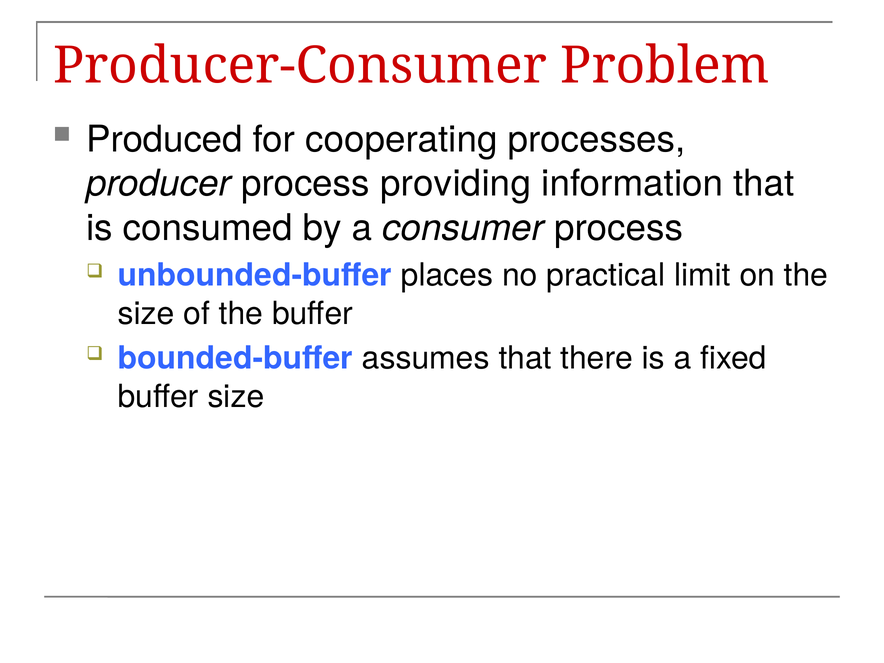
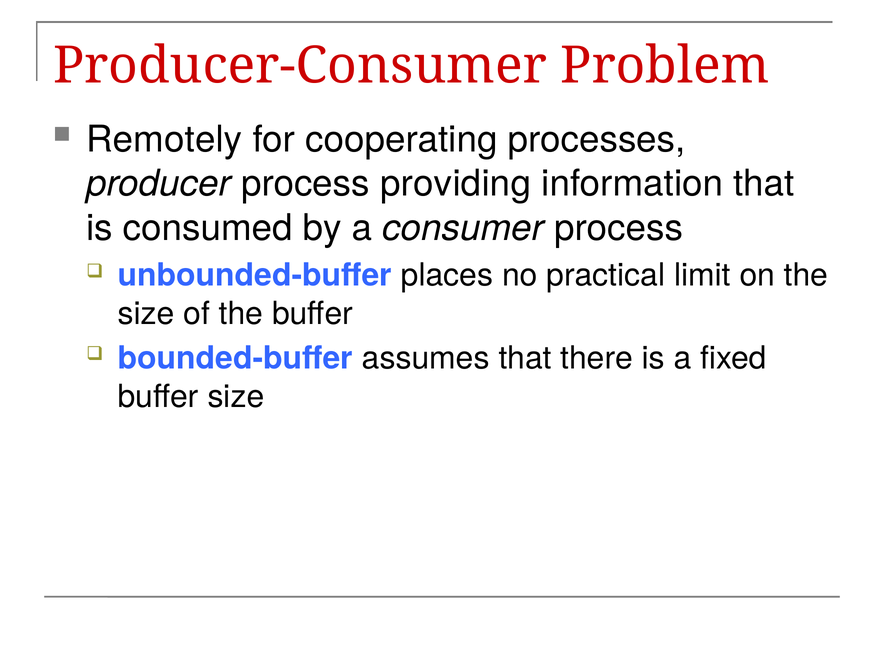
Produced: Produced -> Remotely (164, 140)
